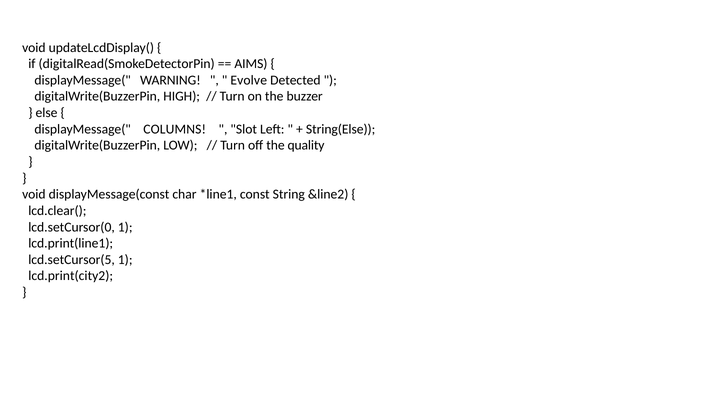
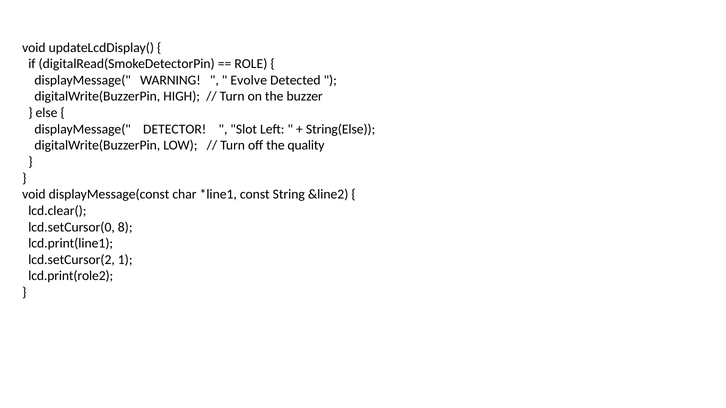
AIMS: AIMS -> ROLE (251, 64)
COLUMNS: COLUMNS -> DETECTOR (175, 129)
lcd.setCursor(0 1: 1 -> 8 (125, 227)
lcd.setCursor(5: lcd.setCursor(5 -> lcd.setCursor(2 (72, 260)
lcd.print(city2: lcd.print(city2 -> lcd.print(role2 (71, 276)
